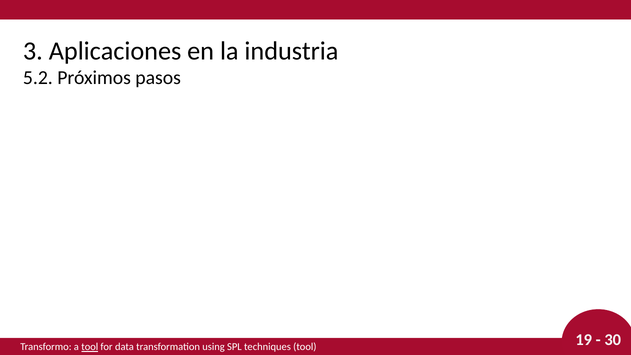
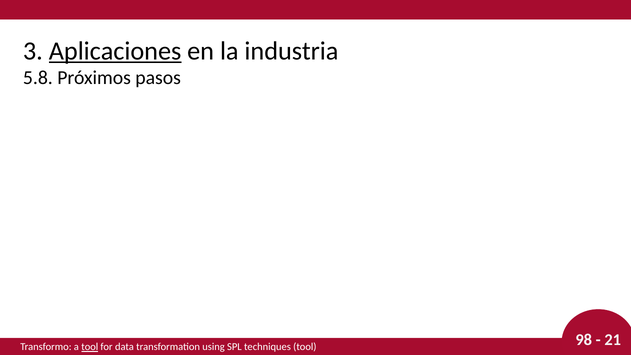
Aplicaciones underline: none -> present (115, 51)
5.2: 5.2 -> 5.8 (38, 78)
19: 19 -> 98 (584, 340)
30: 30 -> 21 (613, 340)
